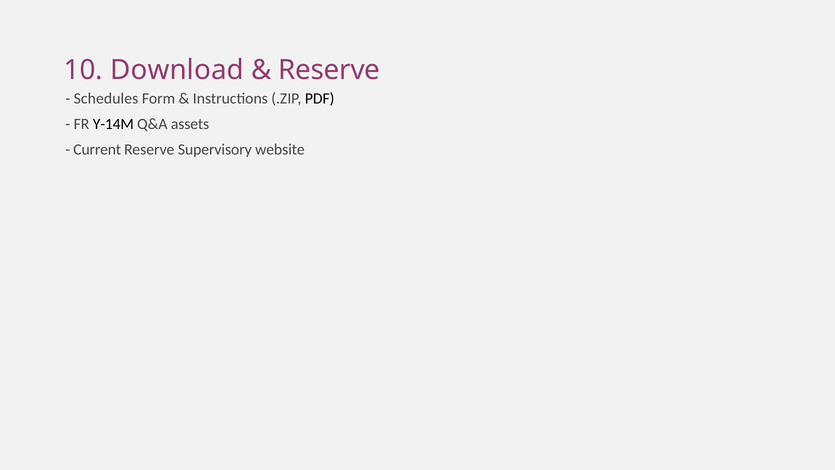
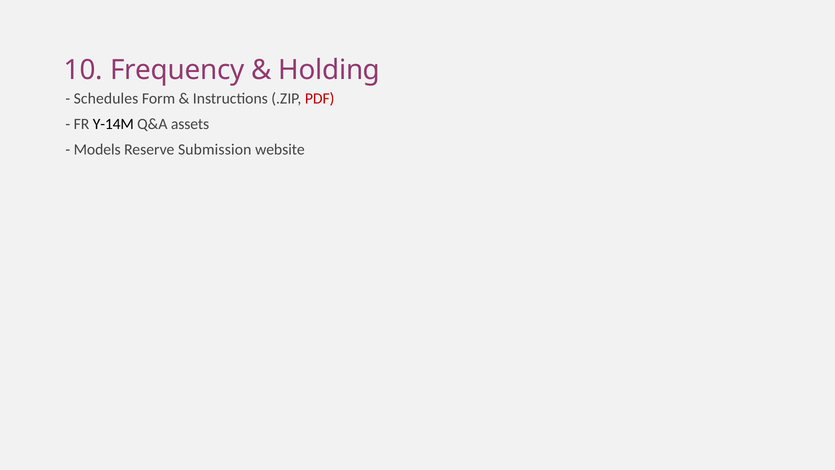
Download: Download -> Frequency (177, 70)
Reserve: Reserve -> Holding (329, 70)
PDF colour: black -> red (320, 98)
Current: Current -> Models (97, 150)
Supervisory: Supervisory -> Submission (215, 150)
